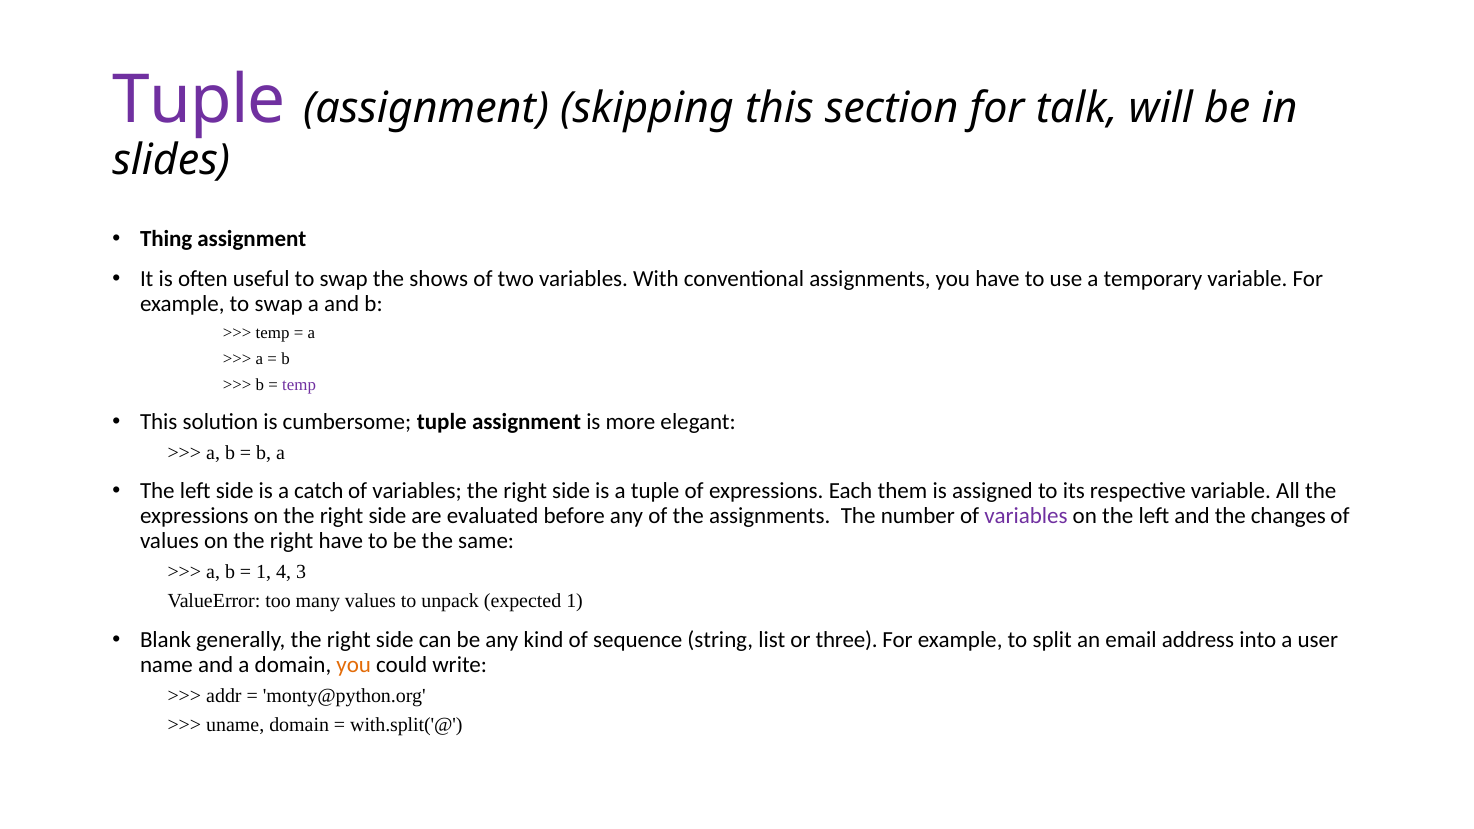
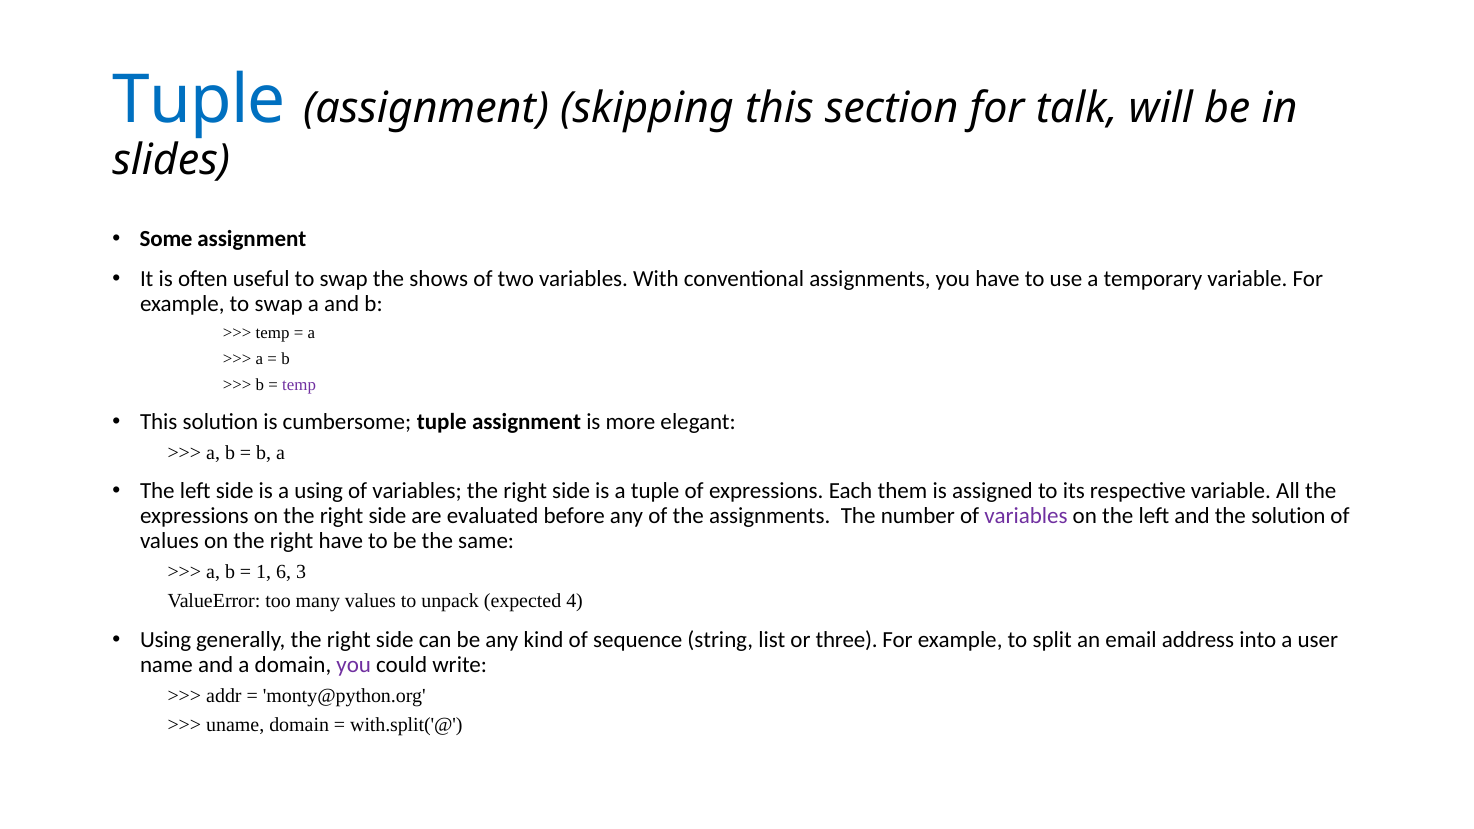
Tuple colour: purple -> blue (199, 101)
Thing: Thing -> Some (166, 239)
a catch: catch -> using (319, 491)
the changes: changes -> solution (1288, 516)
4: 4 -> 6 (284, 572)
expected 1: 1 -> 4 (575, 601)
Blank: Blank -> Using (166, 640)
you colour: orange -> purple (354, 665)
